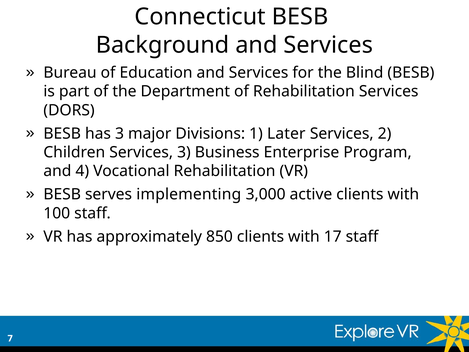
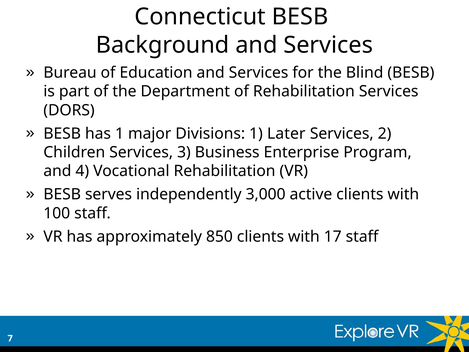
has 3: 3 -> 1 (119, 134)
implementing: implementing -> independently (189, 194)
